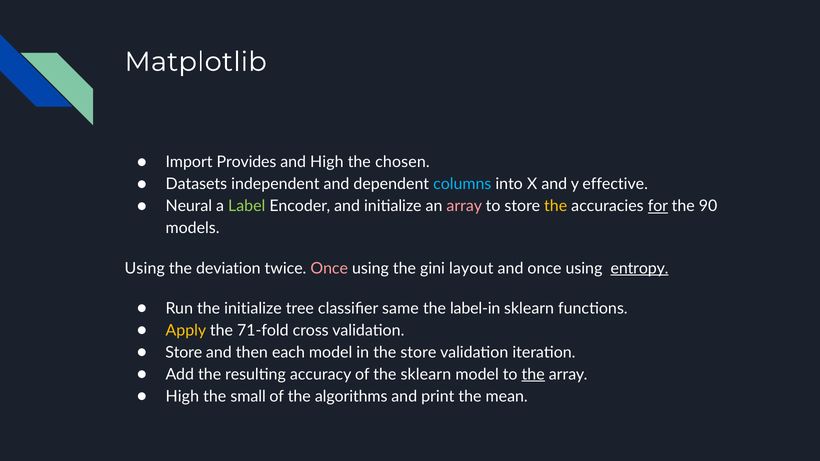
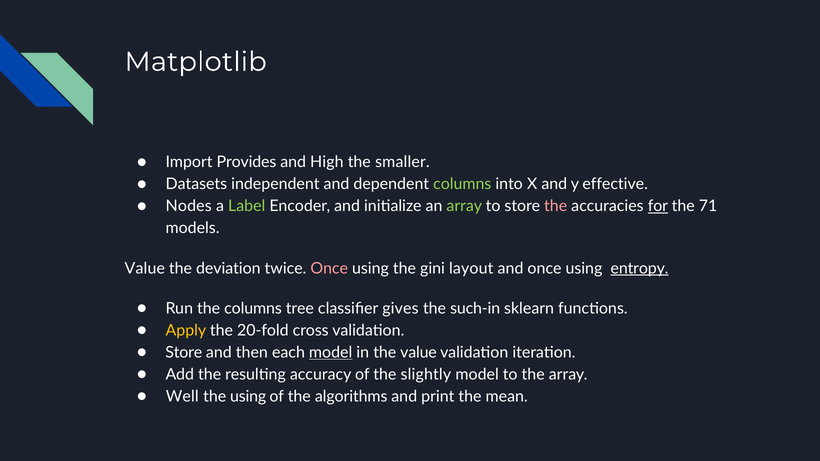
chosen: chosen -> smaller (402, 162)
columns colour: light blue -> light green (462, 184)
Neural: Neural -> Nodes (189, 206)
array colour: pink -> light green (464, 206)
the colour: yellow -> pink (556, 206)
90: 90 -> 71 (708, 206)
Using: Using -> Value (145, 268)
the initialize: initialize -> columns (253, 309)
same: same -> gives (400, 309)
label-in: label-in -> such-in (475, 309)
71-fold: 71-fold -> 20-fold (263, 331)
model underline: none -> present (331, 353)
the store: store -> value (418, 353)
the sklearn: sklearn -> slightly (426, 375)
the underline: present -> none (533, 375)
High: High -> Well (182, 397)
the small: small -> using (248, 397)
